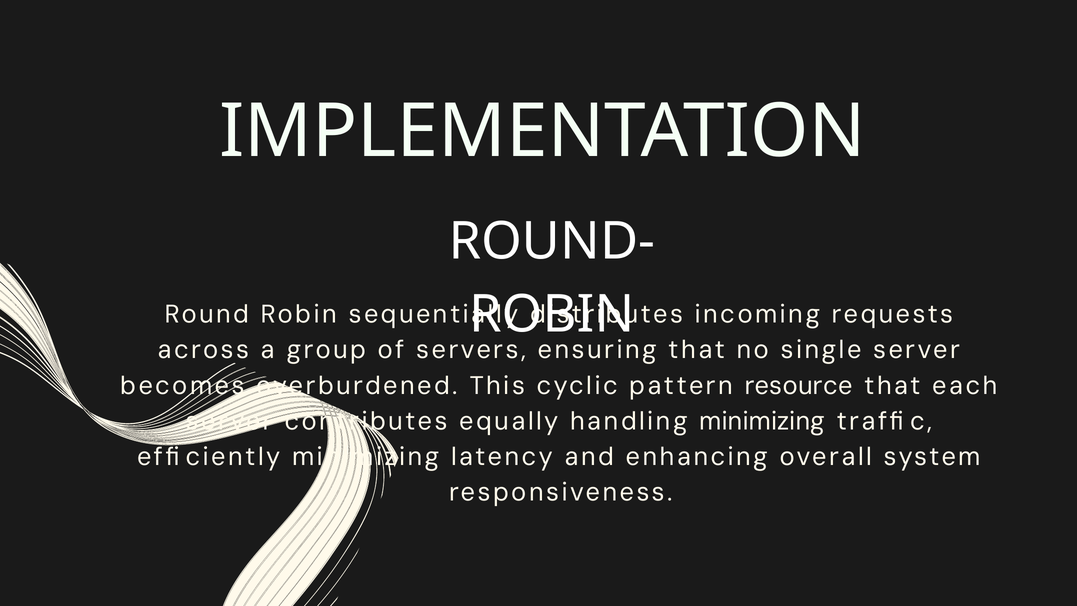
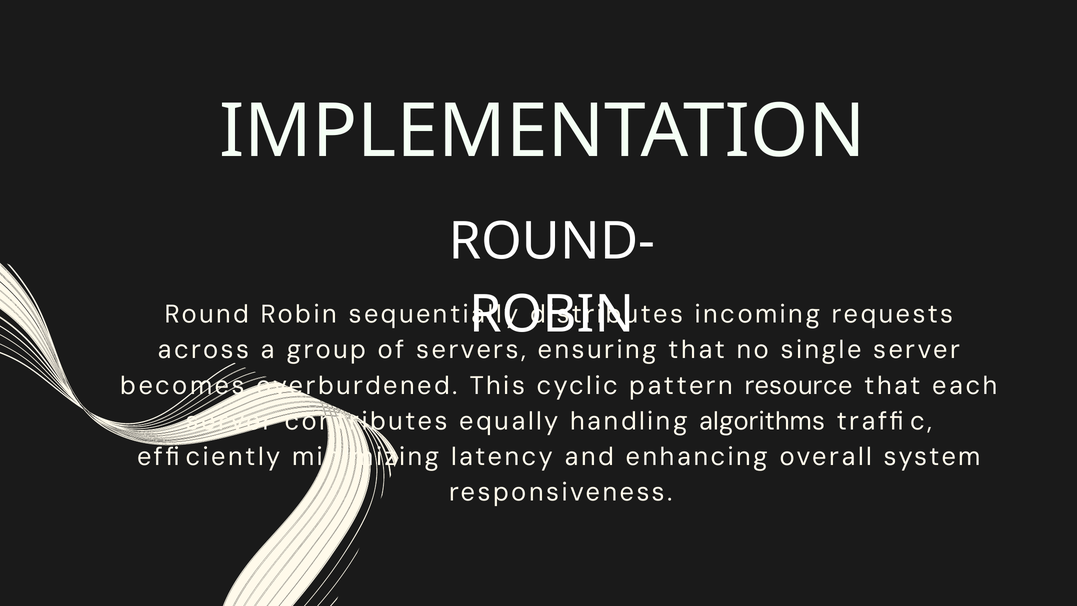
handling minimizing: minimizing -> algorithms (762, 421)
